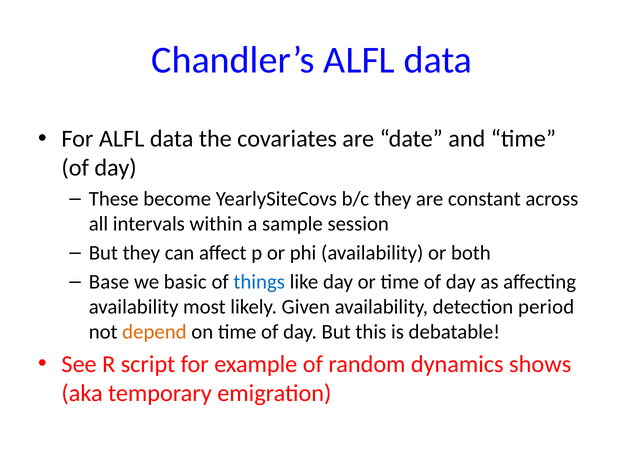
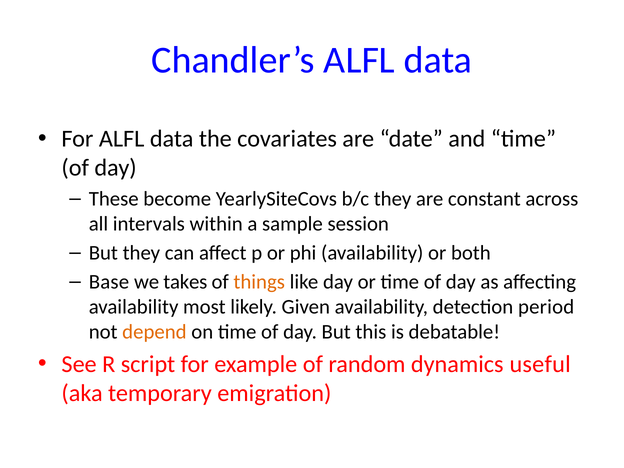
basic: basic -> takes (185, 282)
things colour: blue -> orange (259, 282)
shows: shows -> useful (540, 364)
